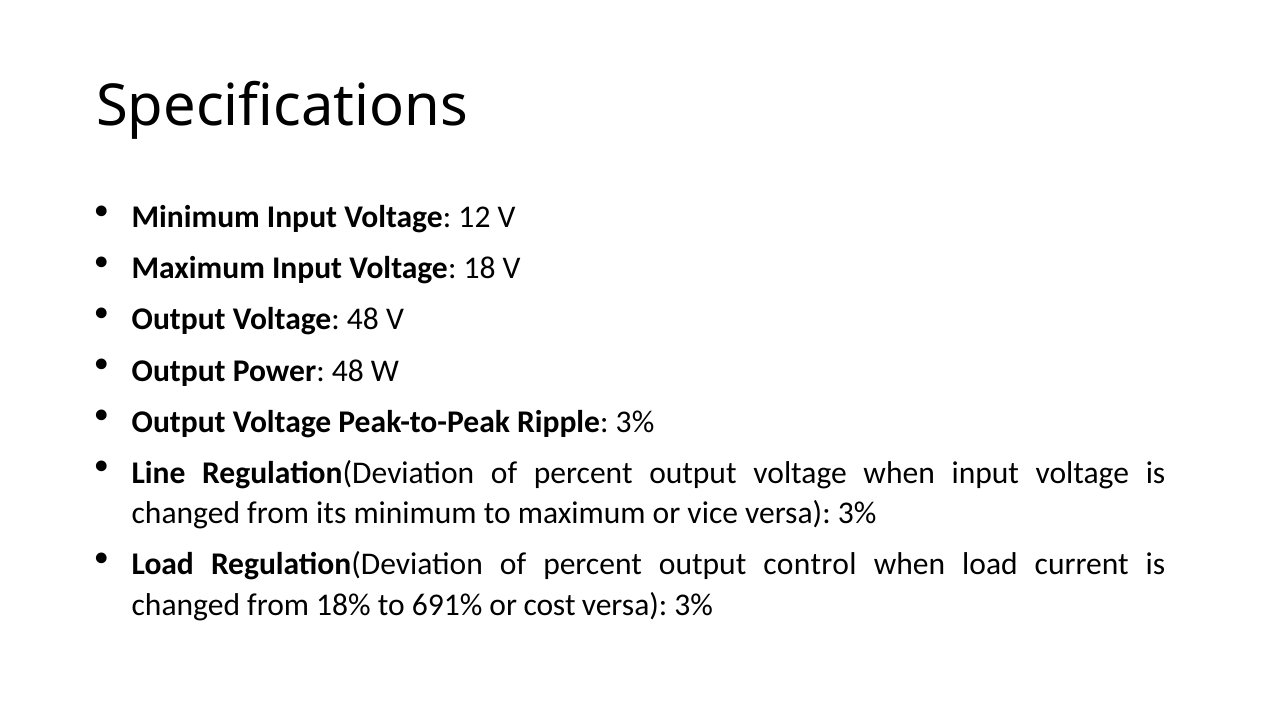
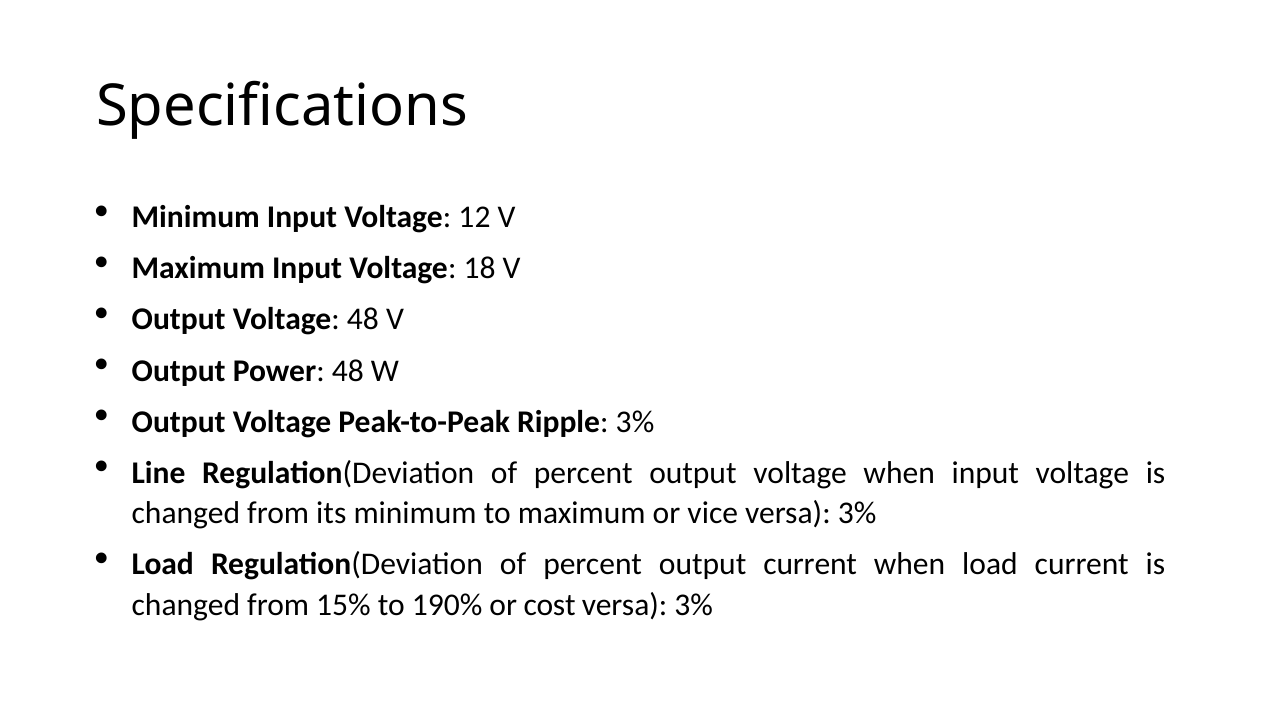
output control: control -> current (810, 564)
18%: 18% -> 15% (343, 605)
691%: 691% -> 190% (447, 605)
